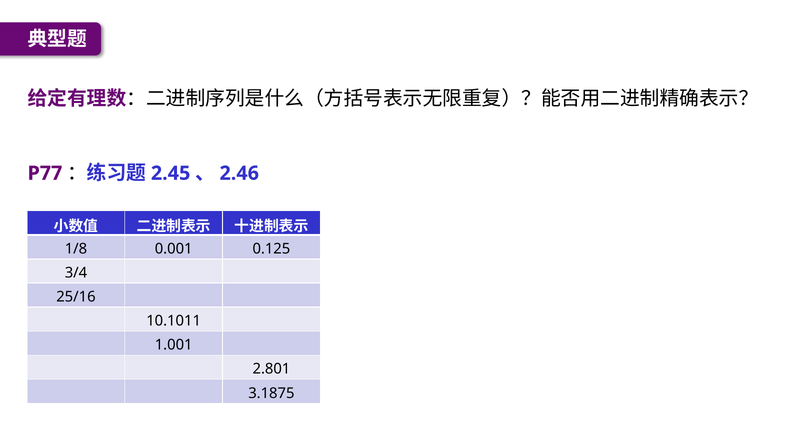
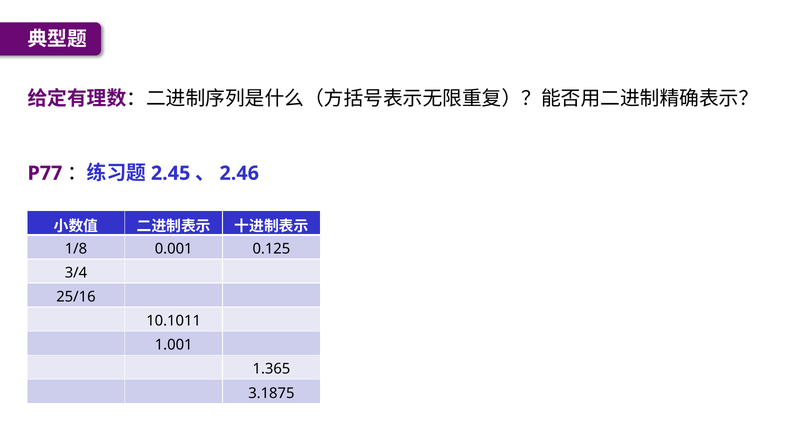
2.801: 2.801 -> 1.365 (271, 369)
